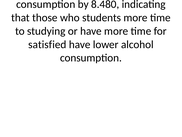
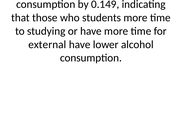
8.480: 8.480 -> 0.149 (105, 4)
satisfied: satisfied -> external (47, 44)
